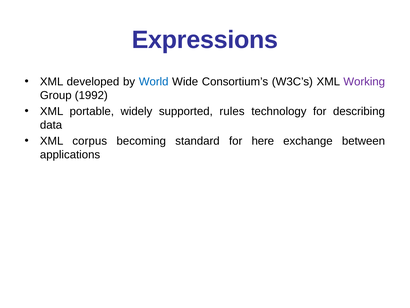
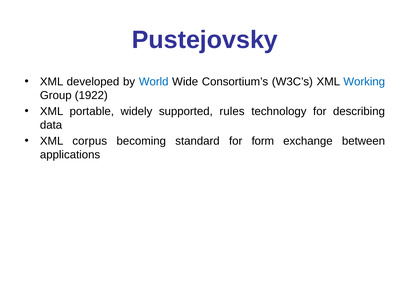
Expressions: Expressions -> Pustejovsky (205, 40)
Working colour: purple -> blue (364, 81)
1992: 1992 -> 1922 (91, 95)
here: here -> form (263, 141)
